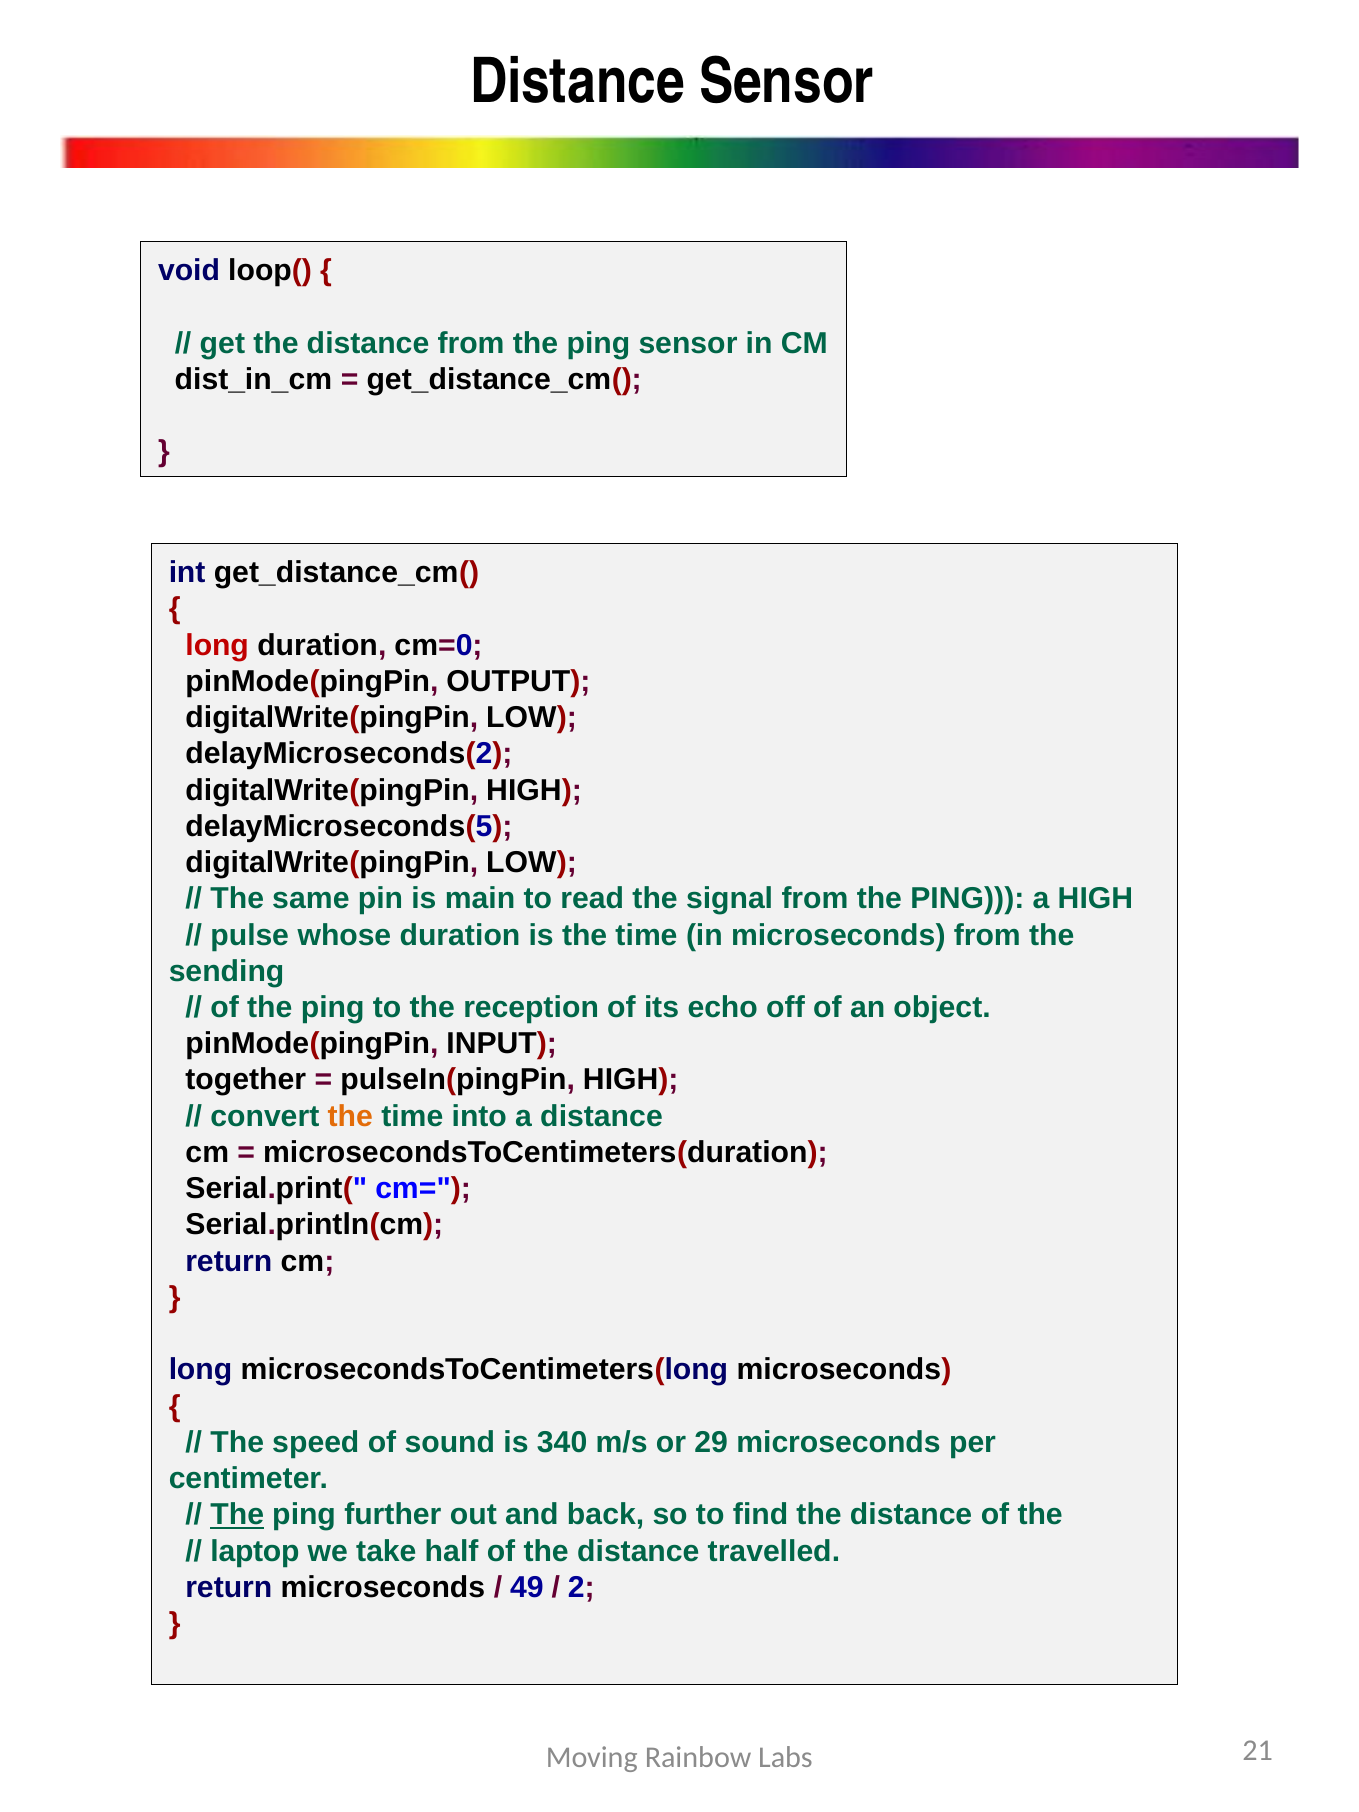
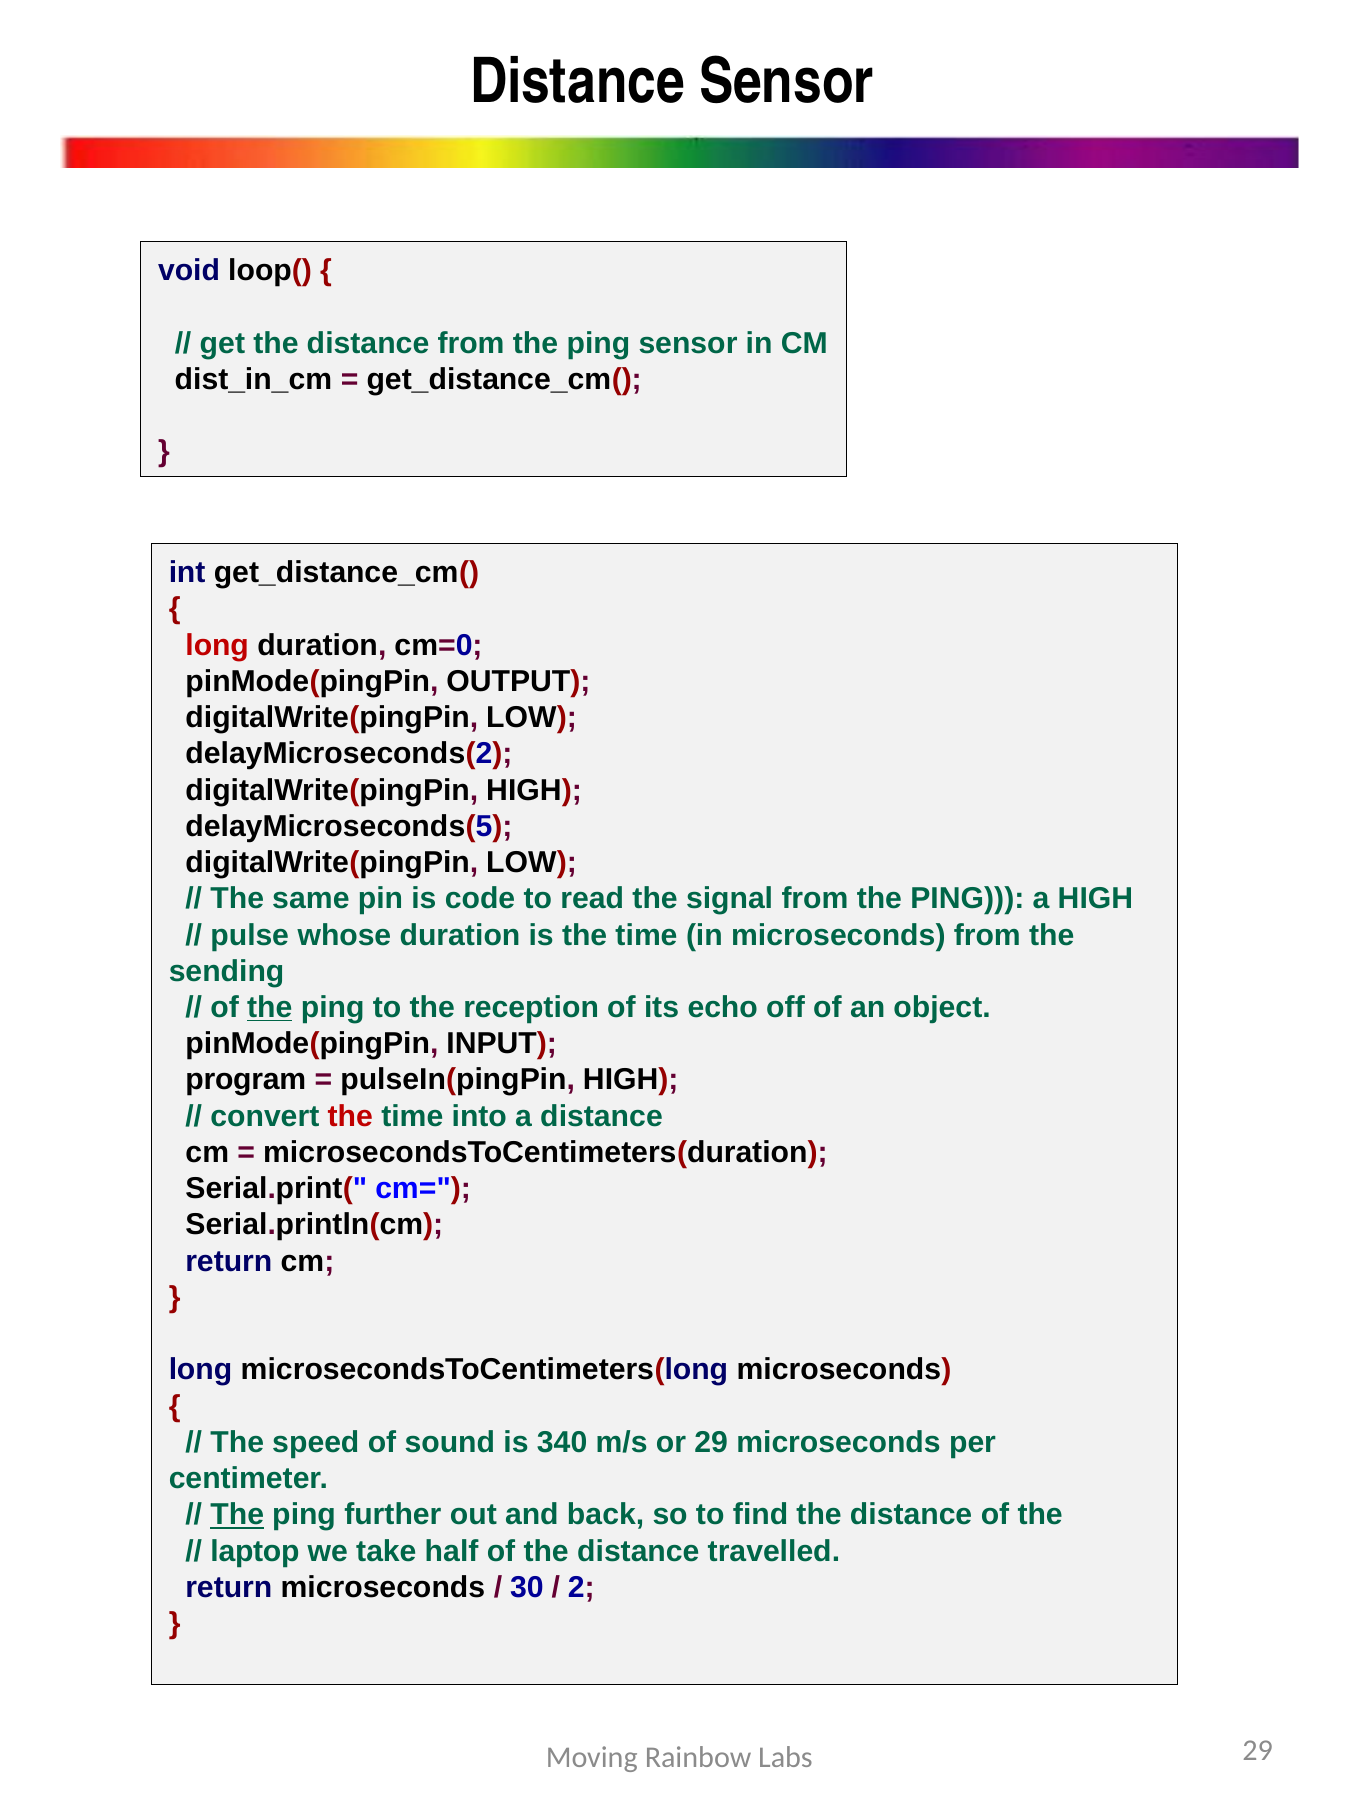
main: main -> code (480, 899)
the underline: none -> present (270, 1008)
together: together -> program (246, 1080)
the colour: orange -> red (350, 1116)
49: 49 -> 30 (527, 1587)
Labs 21: 21 -> 29 (1258, 1750)
